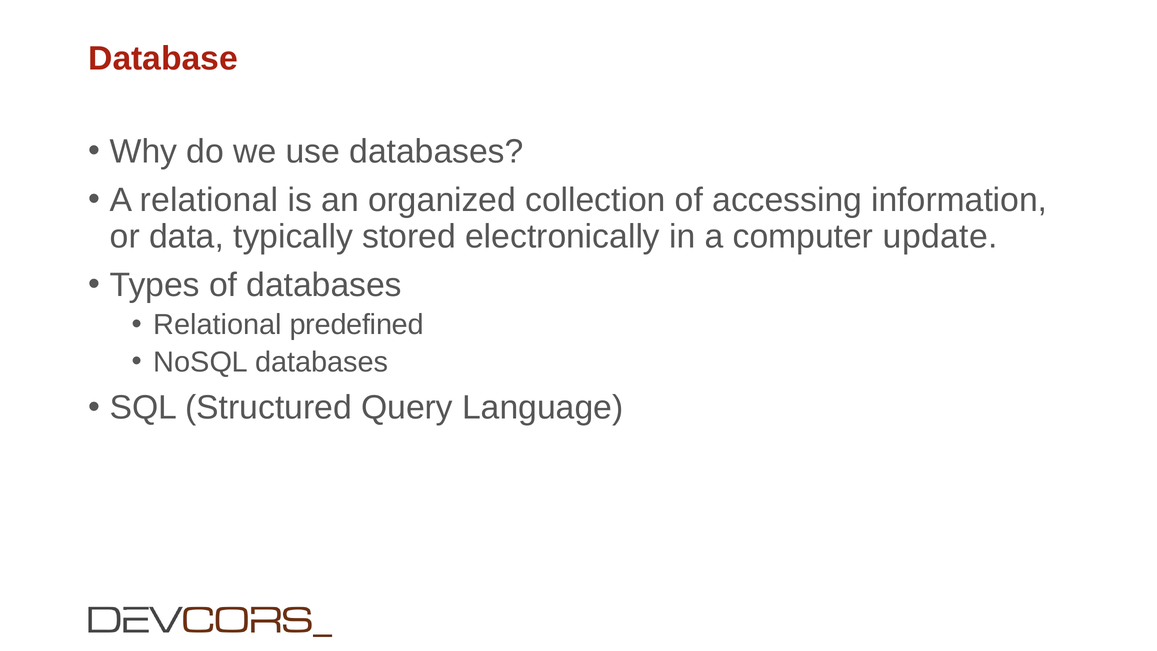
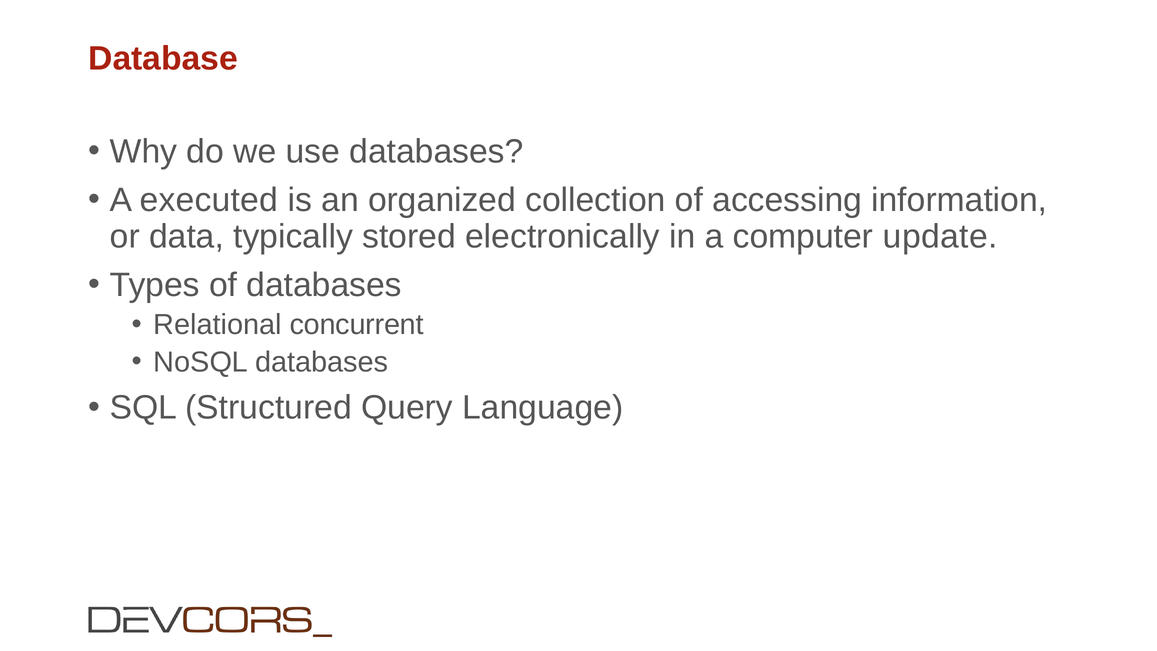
A relational: relational -> executed (209, 200)
predefined: predefined -> concurrent (357, 325)
